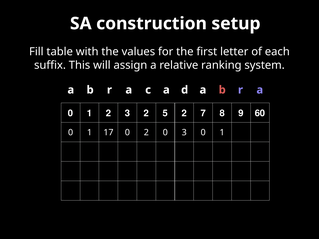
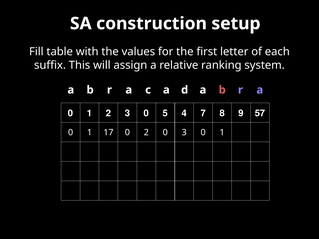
2 3 2: 2 -> 0 (146, 113)
5 2: 2 -> 4 (184, 113)
60: 60 -> 57 (260, 113)
